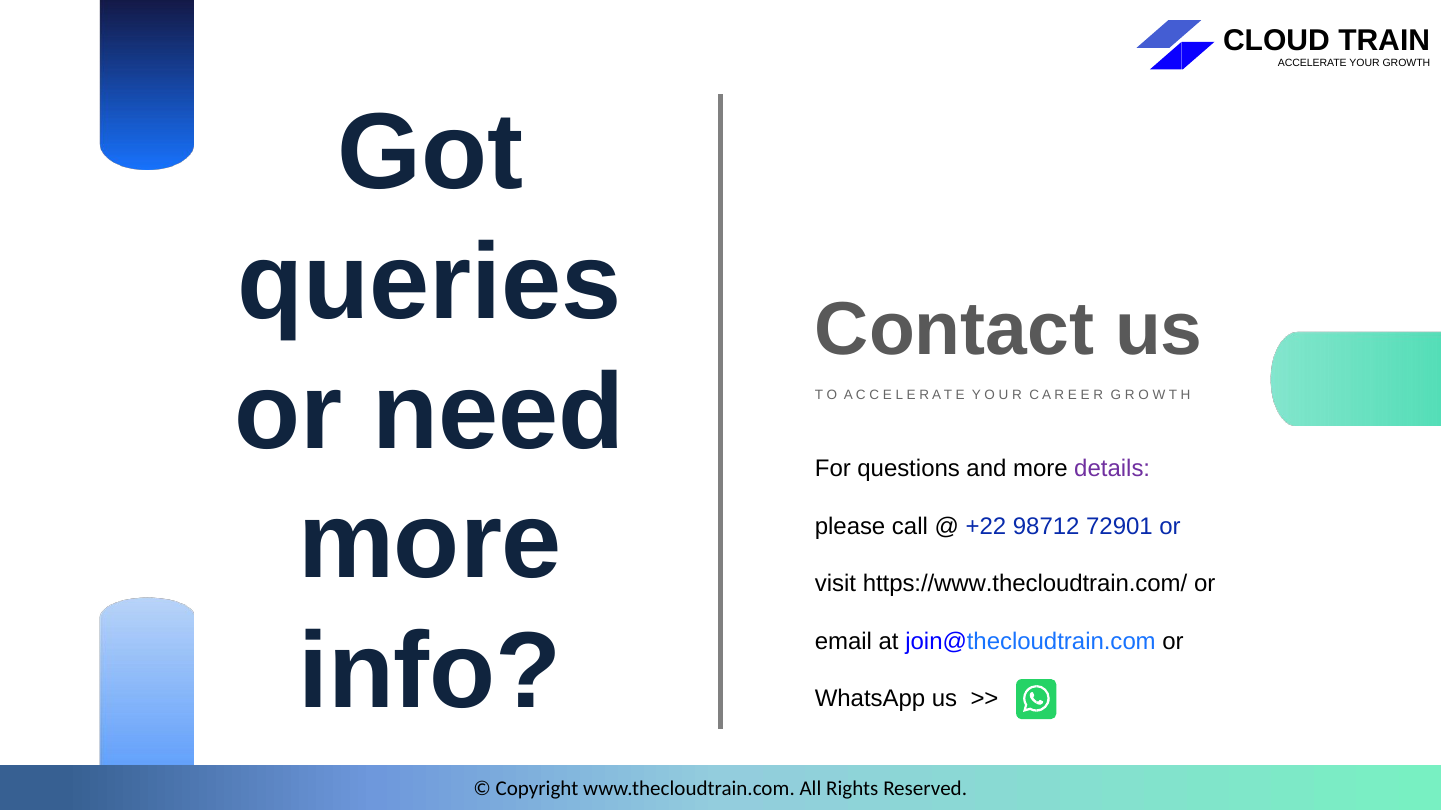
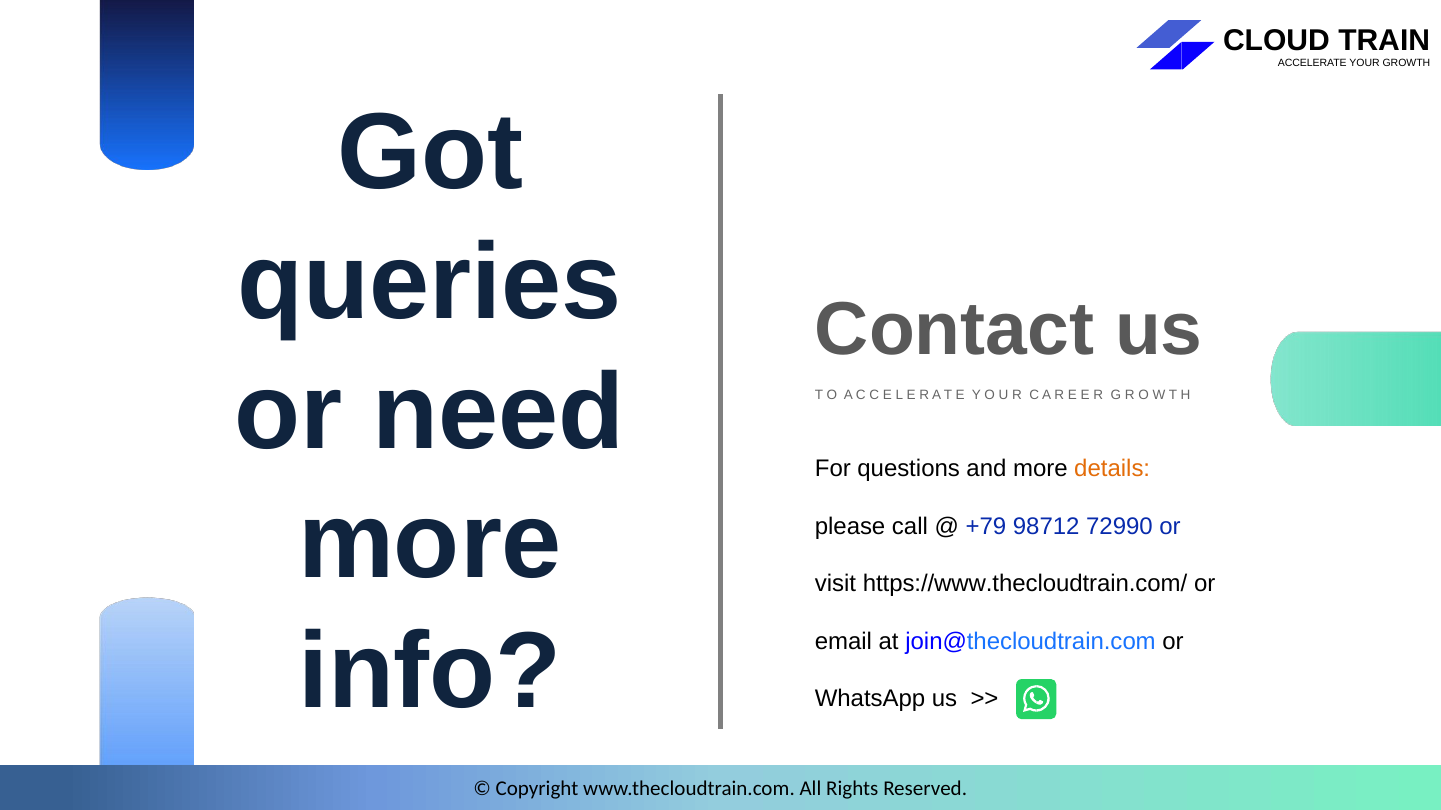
details colour: purple -> orange (1112, 469)
+22: +22 -> +79 (986, 526)
72901: 72901 -> 72990 (1119, 526)
